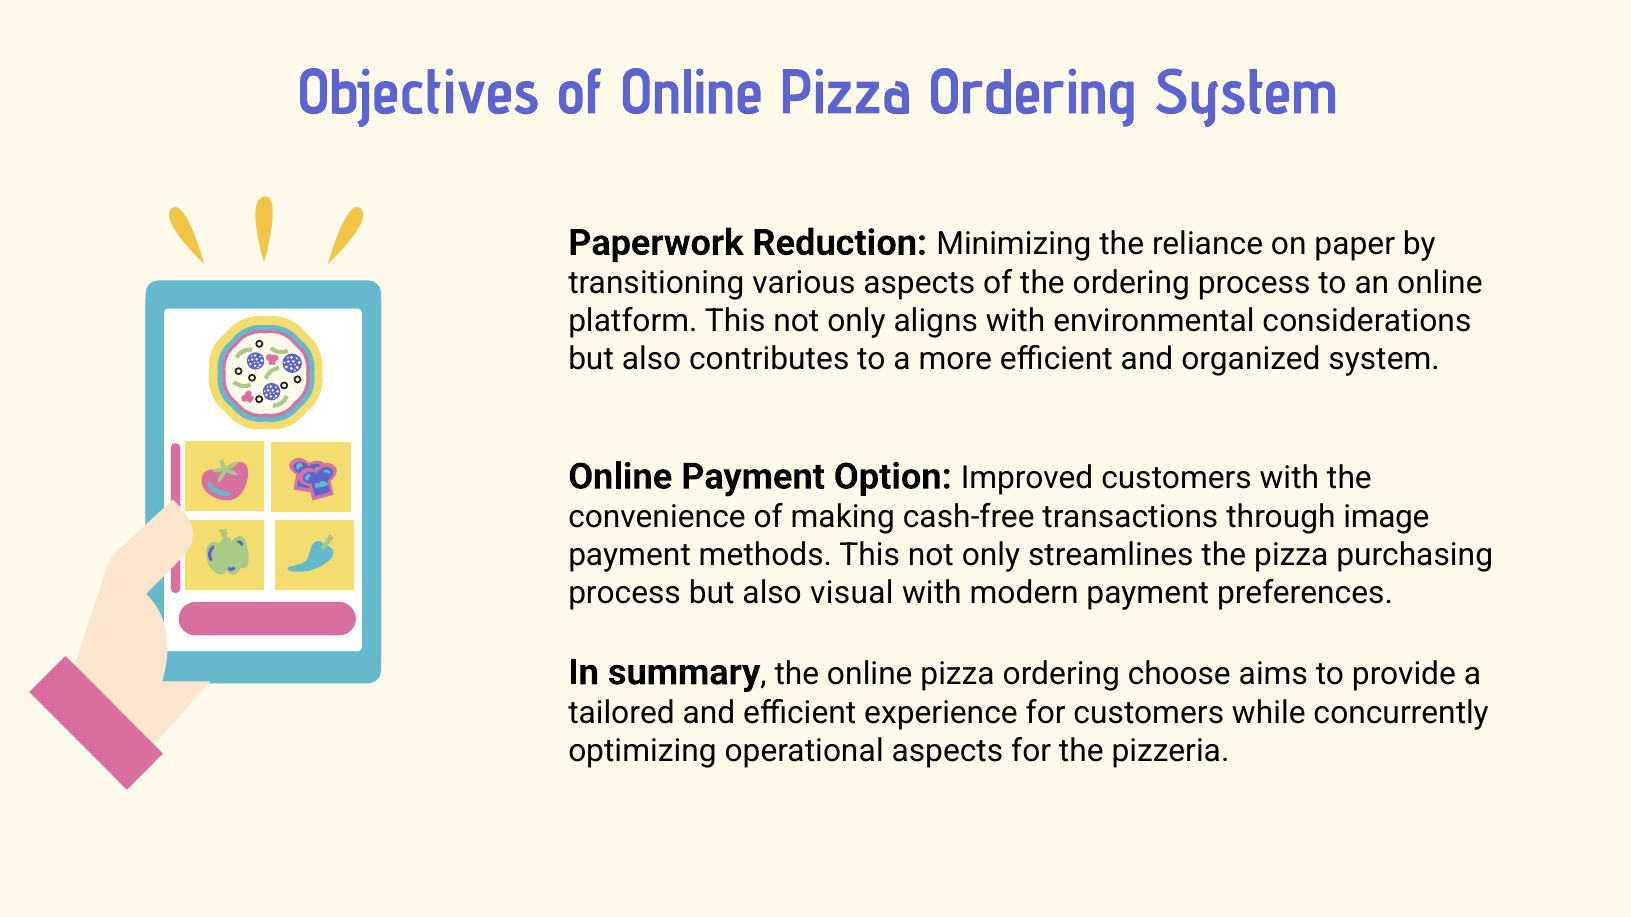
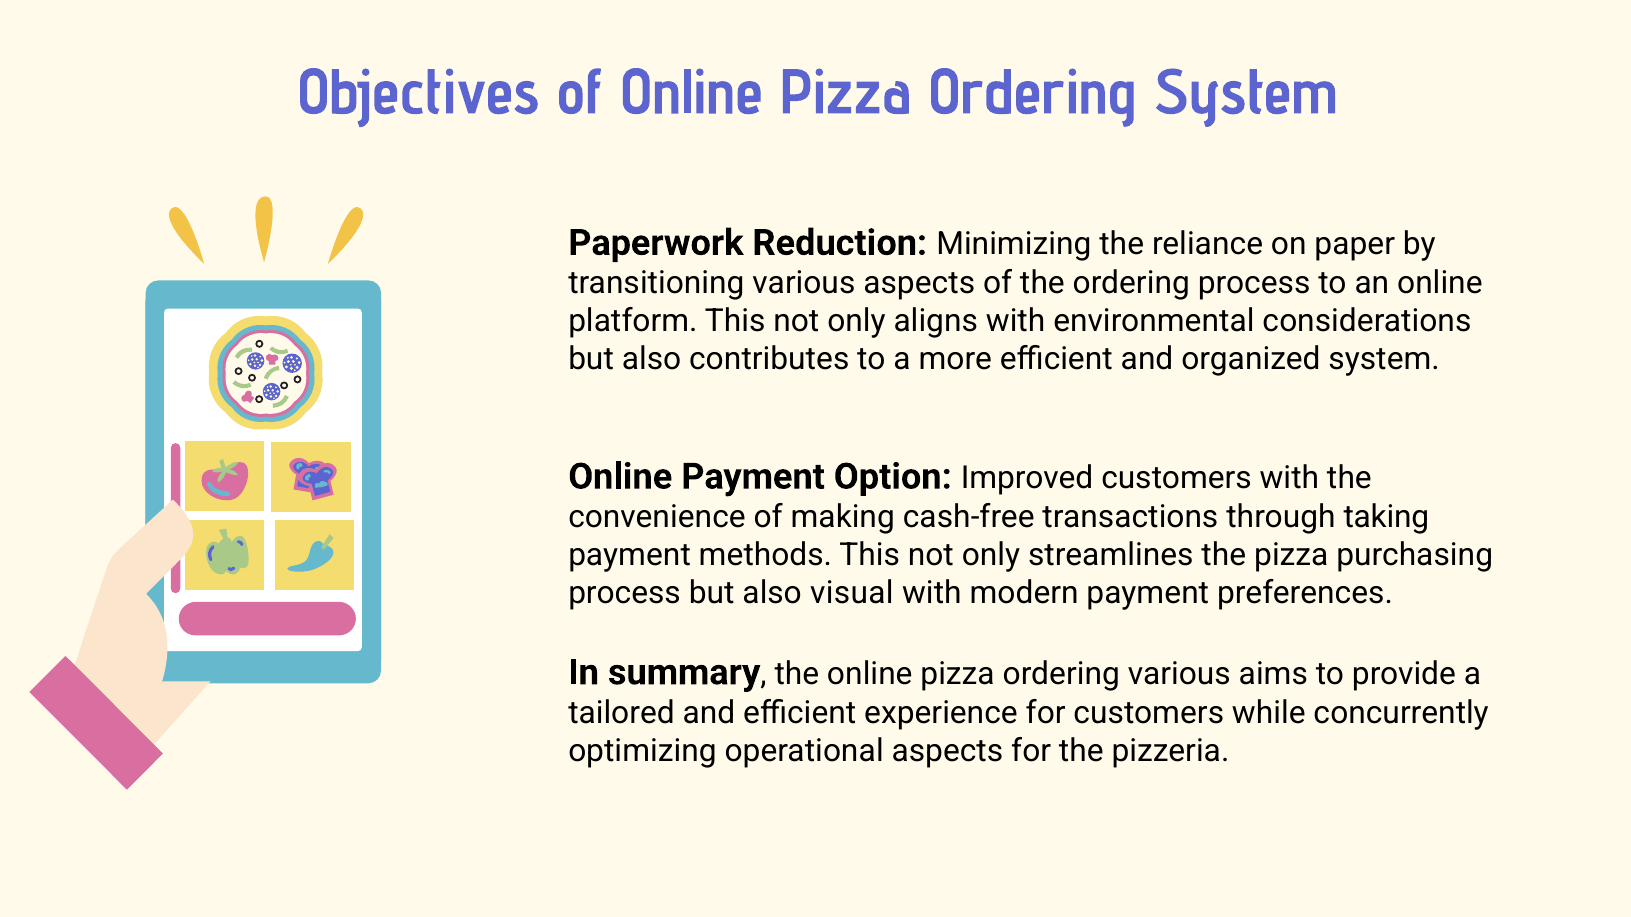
image: image -> taking (1386, 517)
ordering choose: choose -> various (1179, 674)
